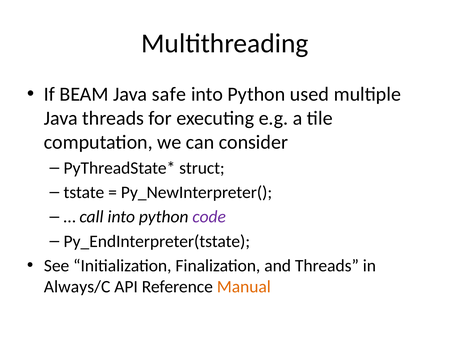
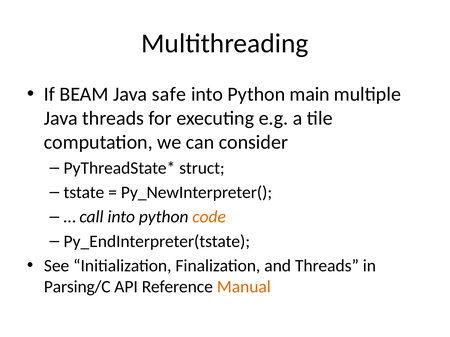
used: used -> main (310, 94)
code colour: purple -> orange (209, 217)
Always/C: Always/C -> Parsing/C (77, 287)
